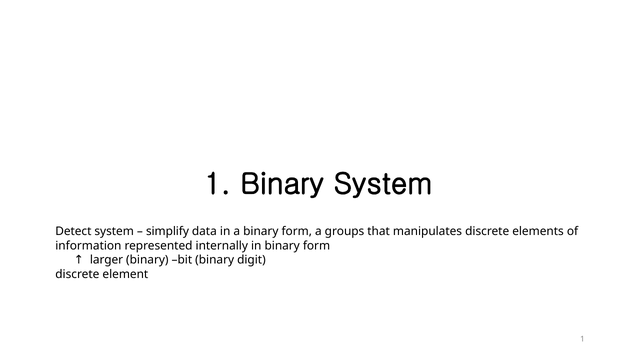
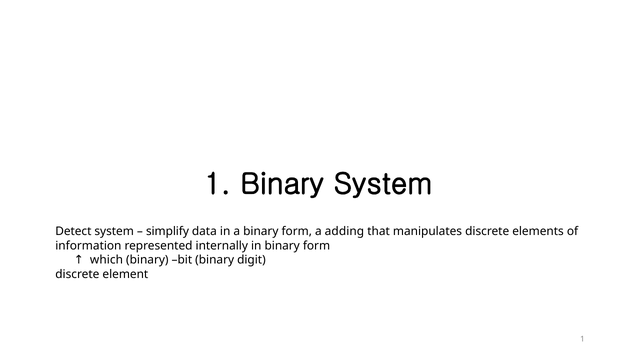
groups: groups -> adding (344, 232)
larger: larger -> which (106, 260)
